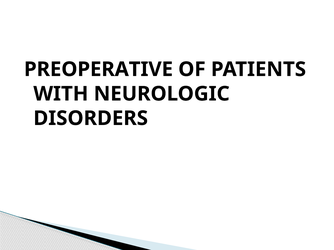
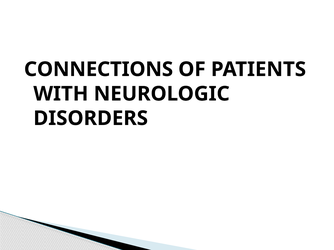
PREOPERATIVE: PREOPERATIVE -> CONNECTIONS (99, 69)
